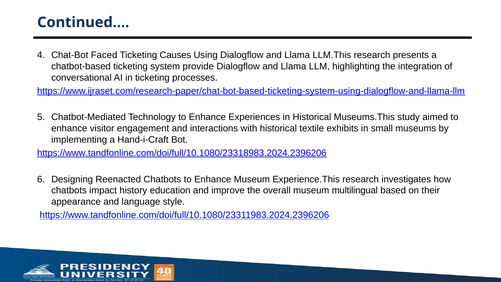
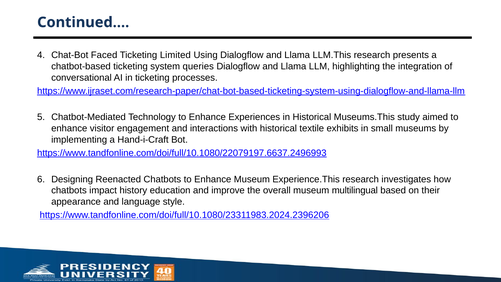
Causes: Causes -> Limited (175, 55)
provide: provide -> queries (198, 66)
https://www.tandfonline.com/doi/full/10.1080/23318983.2024.2396206: https://www.tandfonline.com/doi/full/10.1080/23318983.2024.2396206 -> https://www.tandfonline.com/doi/full/10.1080/22079197.6637.2496993 (182, 153)
